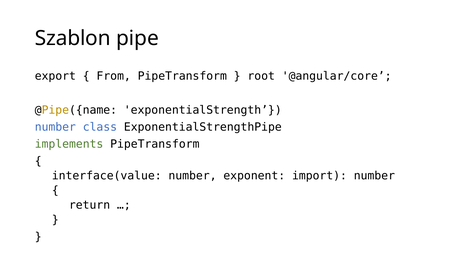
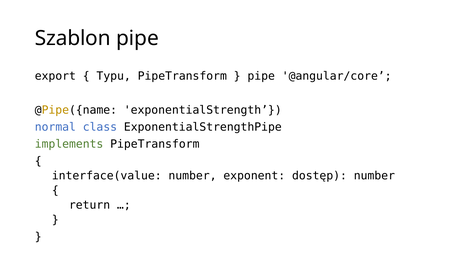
From: From -> Typu (114, 76)
root: root -> pipe (261, 76)
number: number -> normal (55, 127)
import: import -> dostęp (319, 176)
